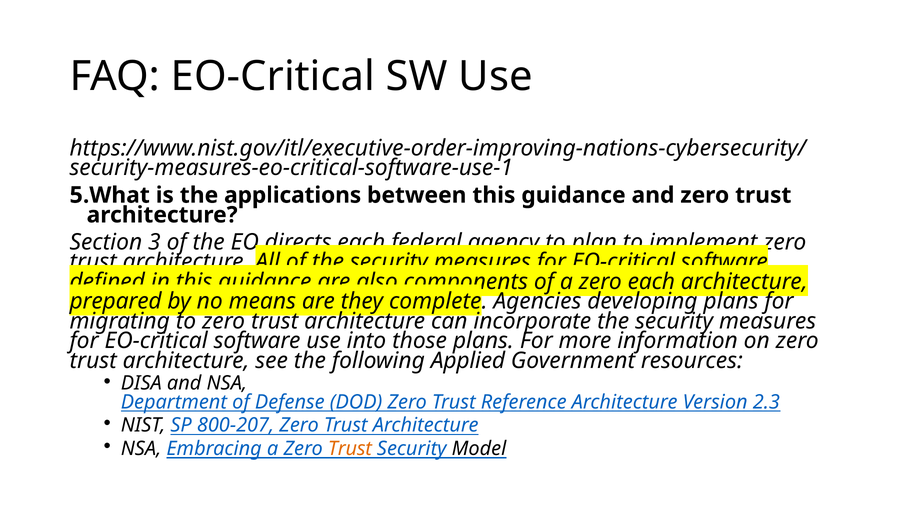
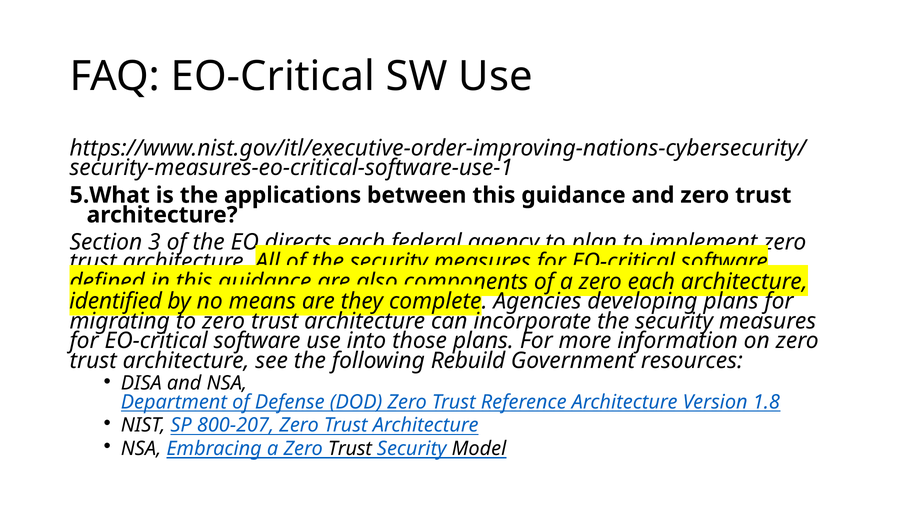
prepared: prepared -> identified (116, 301)
Applied: Applied -> Rebuild (468, 361)
2.3: 2.3 -> 1.8 (766, 402)
Trust colour: orange -> black (350, 449)
